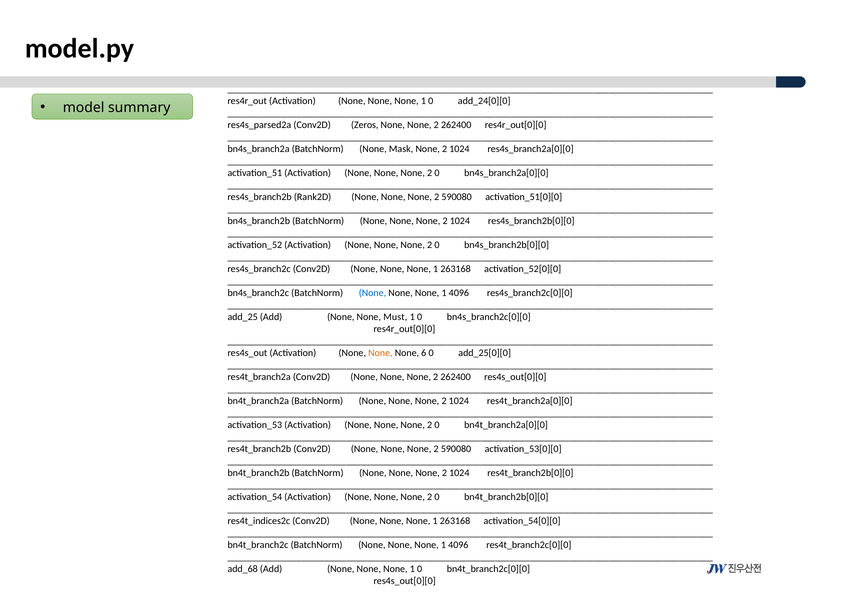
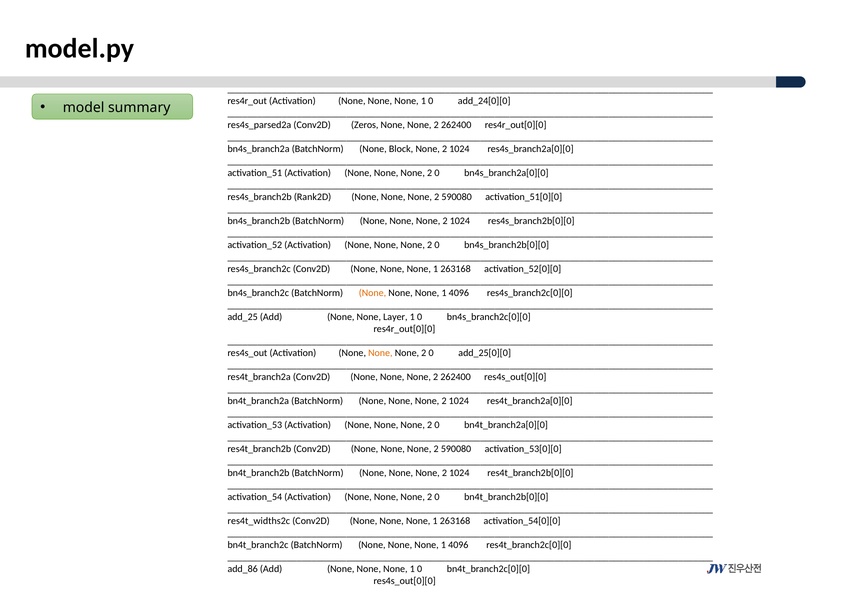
Mask: Mask -> Block (401, 149)
None colour: blue -> orange (372, 293)
Must: Must -> Layer (395, 317)
6: 6 -> 2 (424, 353)
res4t_indices2c: res4t_indices2c -> res4t_widths2c (259, 521)
add_68: add_68 -> add_86 (243, 569)
